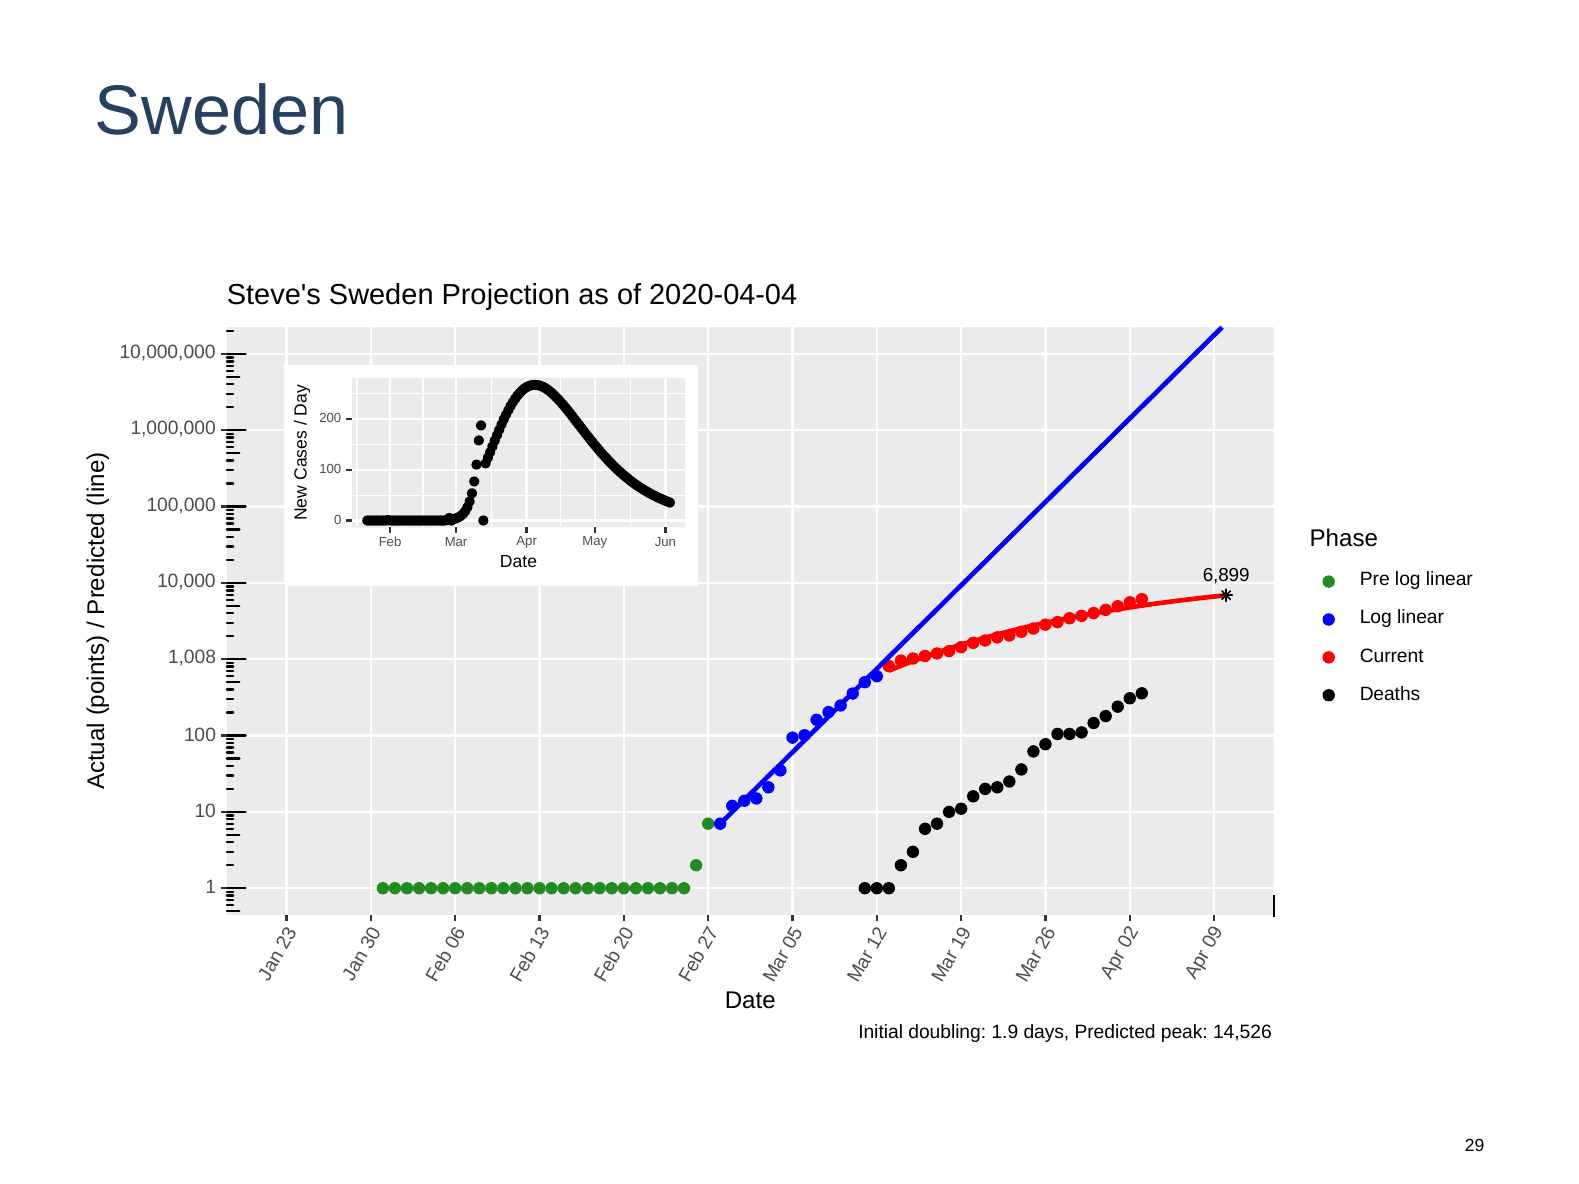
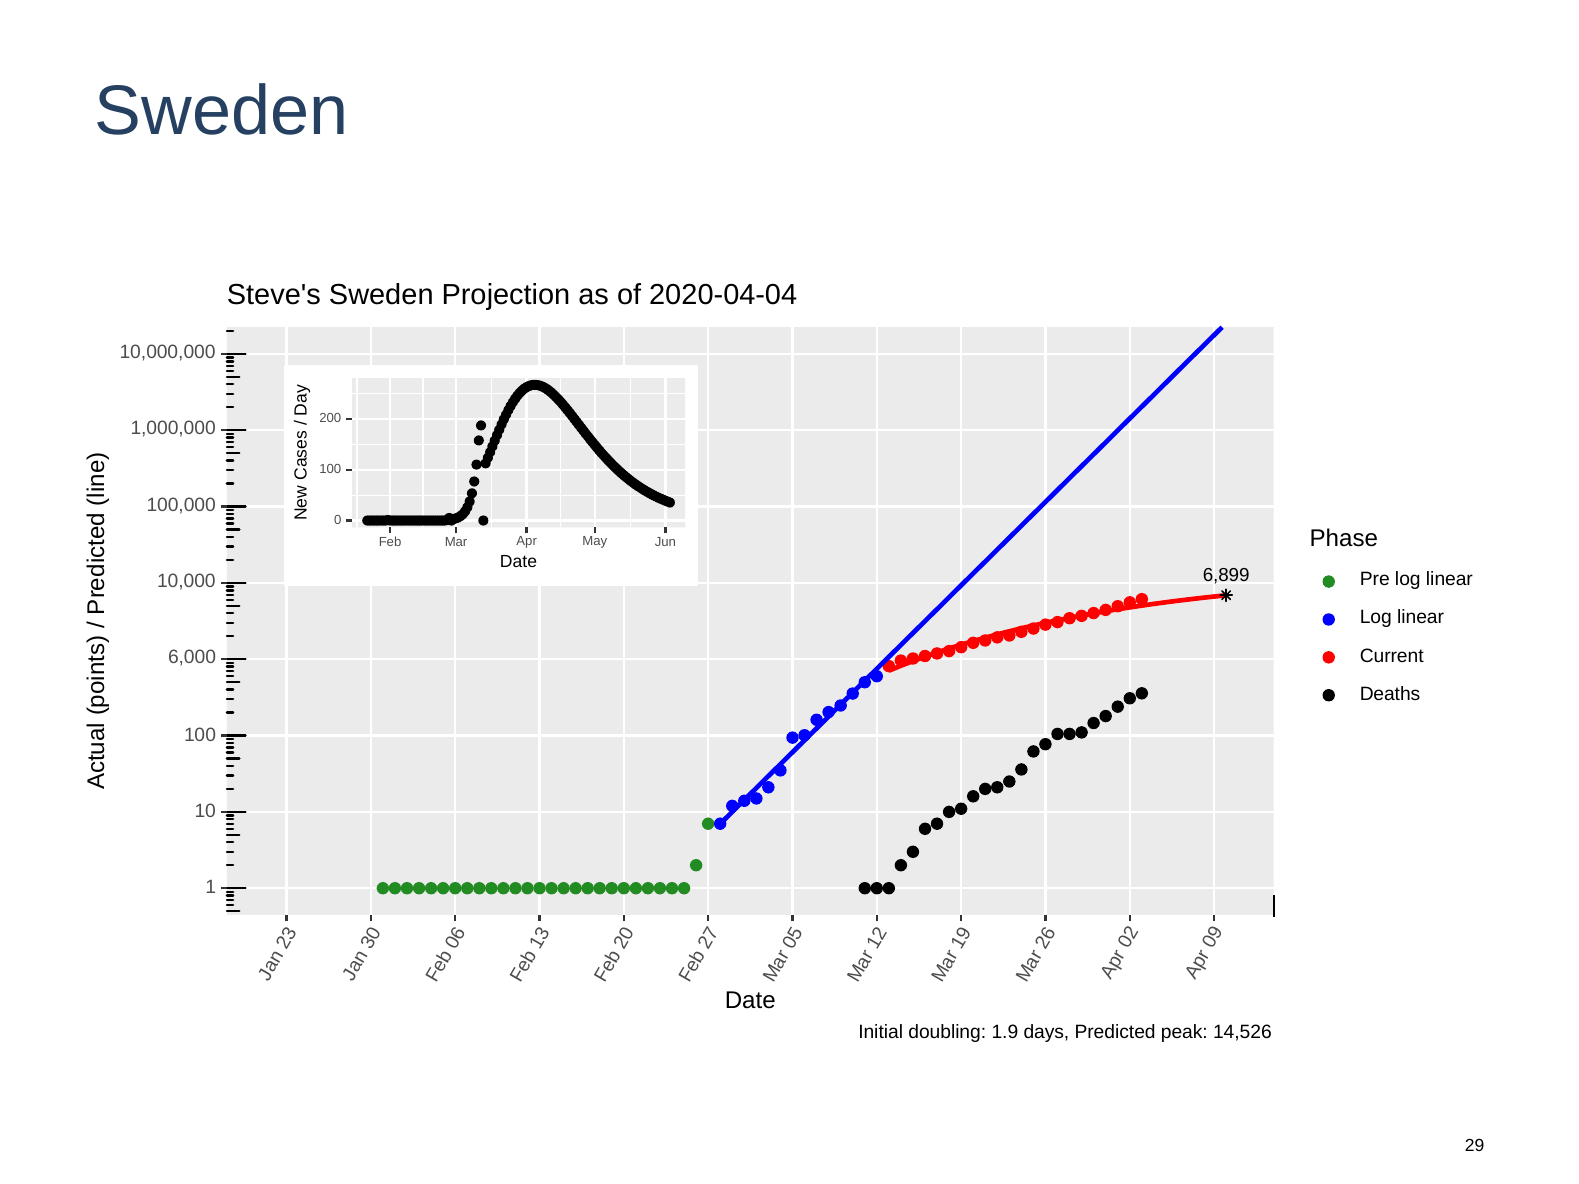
1,008: 1,008 -> 6,000 (192, 657)
